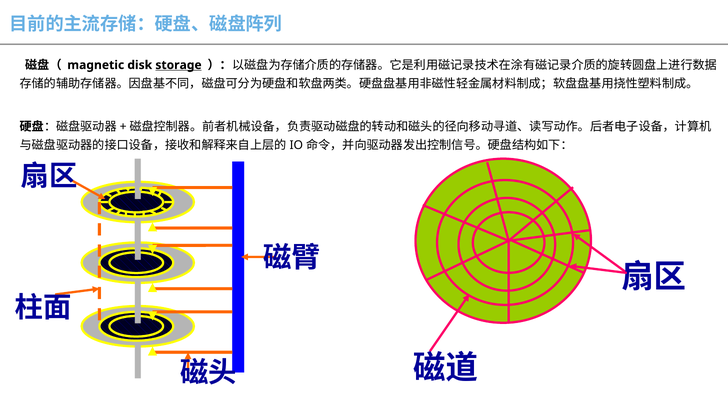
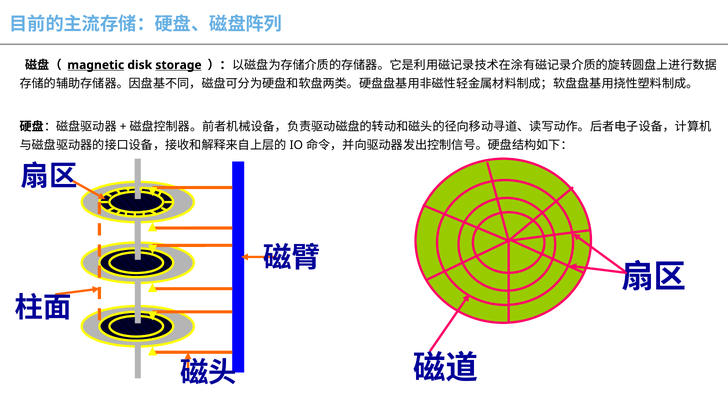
magnetic underline: none -> present (96, 65)
